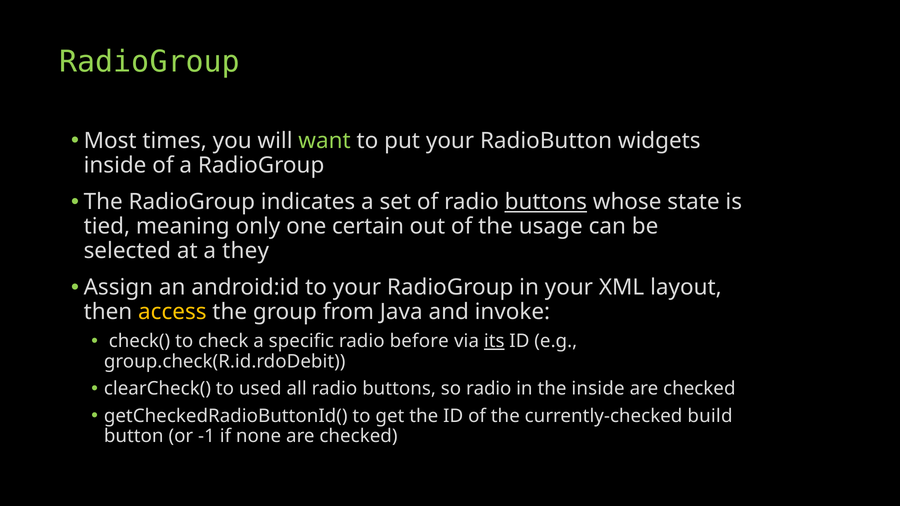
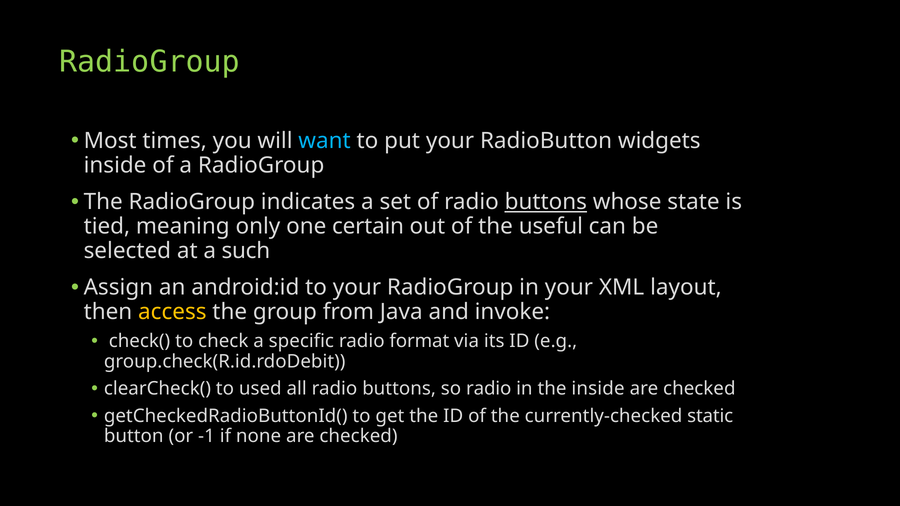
want colour: light green -> light blue (325, 141)
usage: usage -> useful (551, 226)
they: they -> such (246, 251)
before: before -> format (419, 341)
its underline: present -> none (494, 341)
build: build -> static (710, 416)
